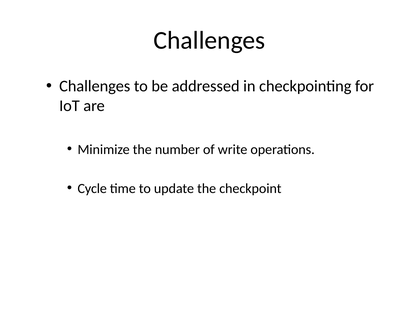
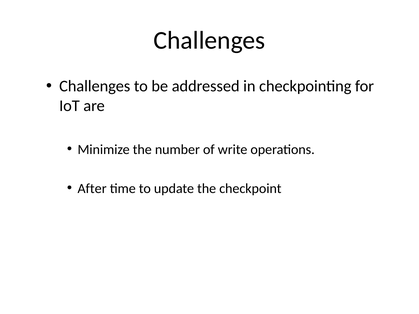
Cycle: Cycle -> After (92, 189)
